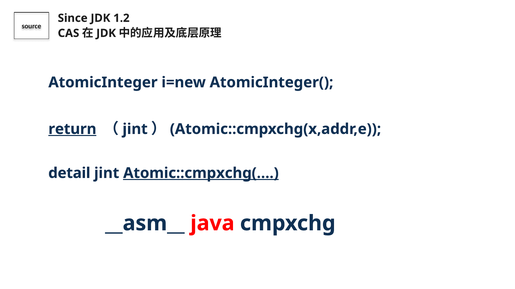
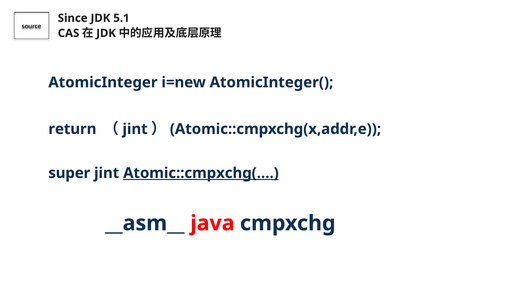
1.2: 1.2 -> 5.1 (121, 18)
return underline: present -> none (72, 129)
detail: detail -> super (69, 173)
